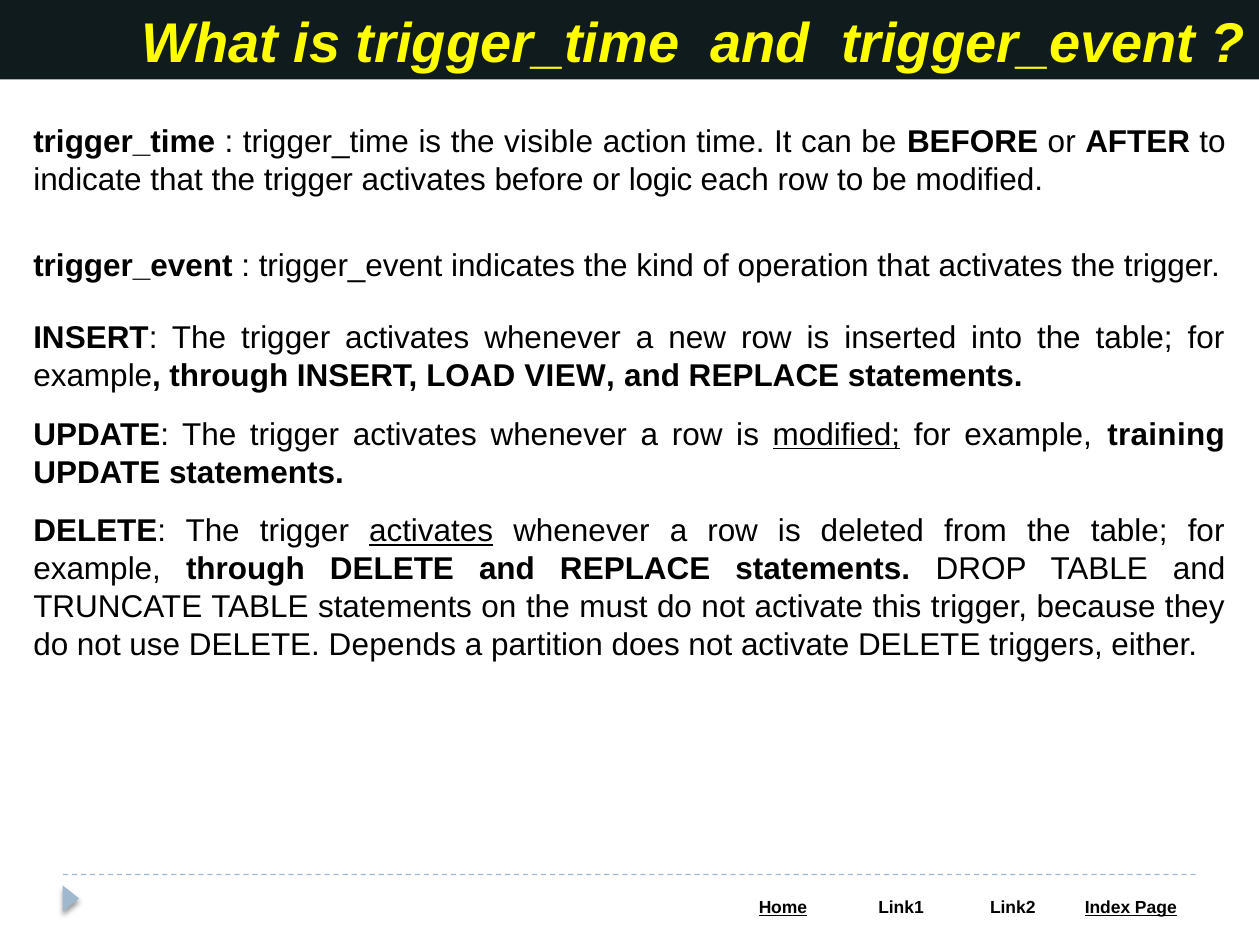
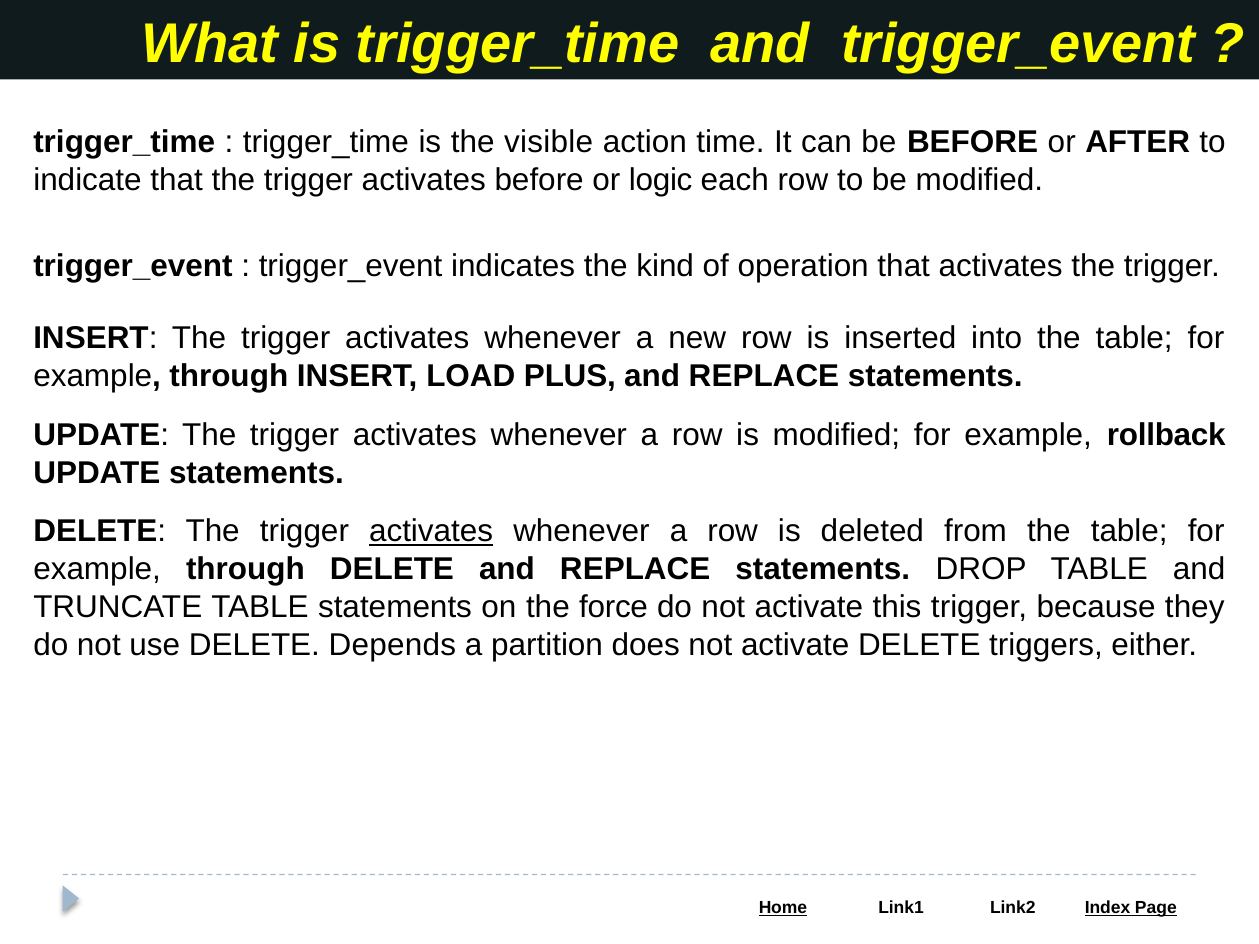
VIEW: VIEW -> PLUS (570, 376)
modified underline: present -> none (836, 435)
training: training -> rollback (1166, 435)
must: must -> force (614, 607)
